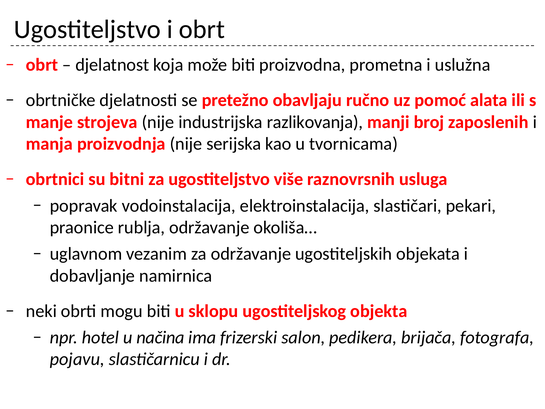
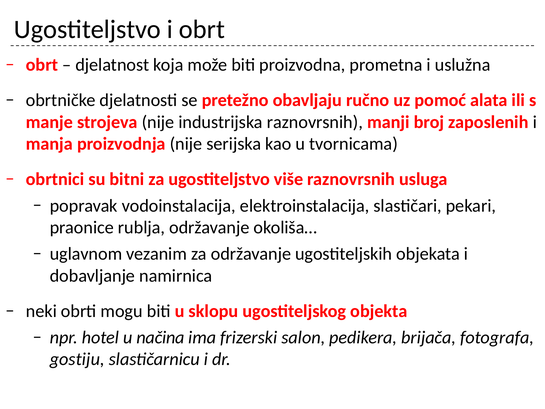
industrijska razlikovanja: razlikovanja -> raznovrsnih (315, 122)
pojavu: pojavu -> gostiju (77, 359)
